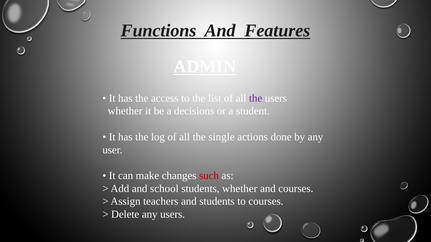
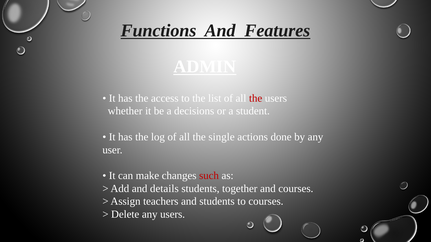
the colour: purple -> red (256, 98)
school: school -> details (164, 189)
students whether: whether -> together (240, 189)
